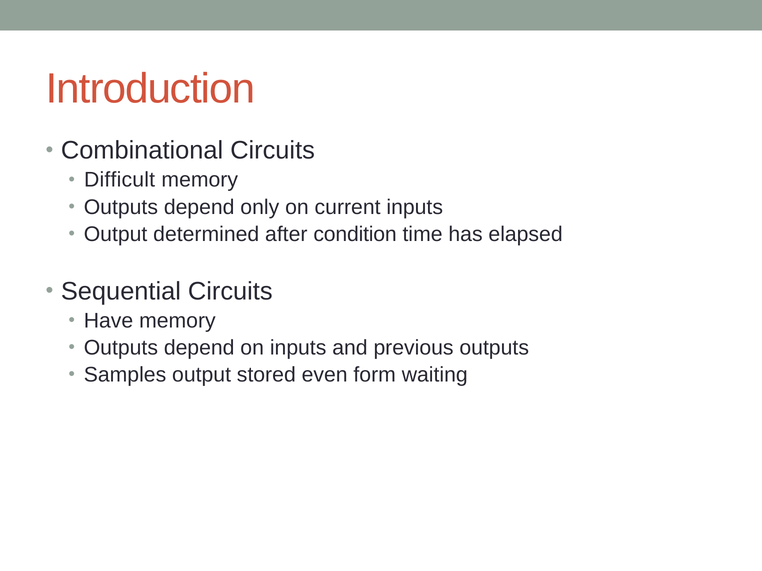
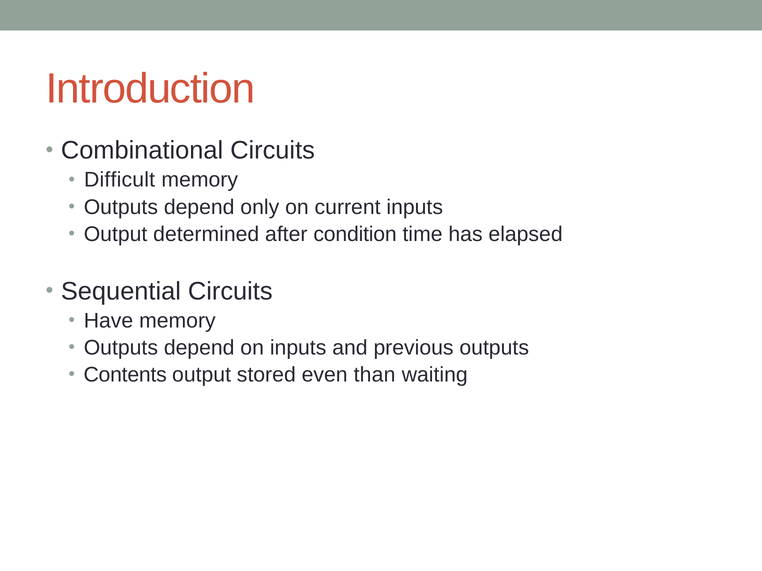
Samples: Samples -> Contents (125, 375)
form: form -> than (375, 375)
